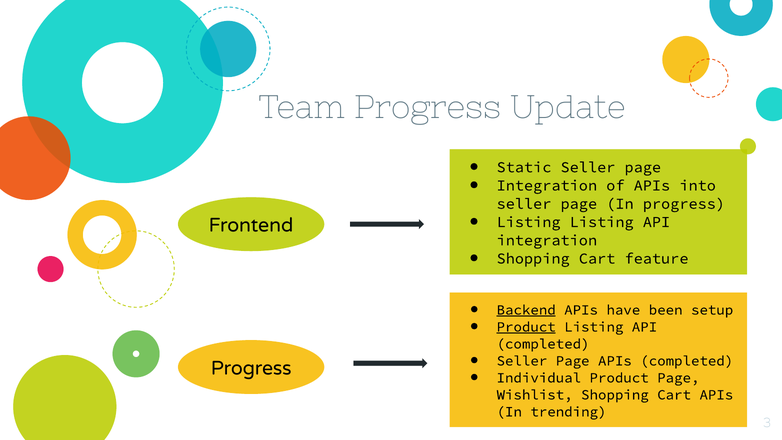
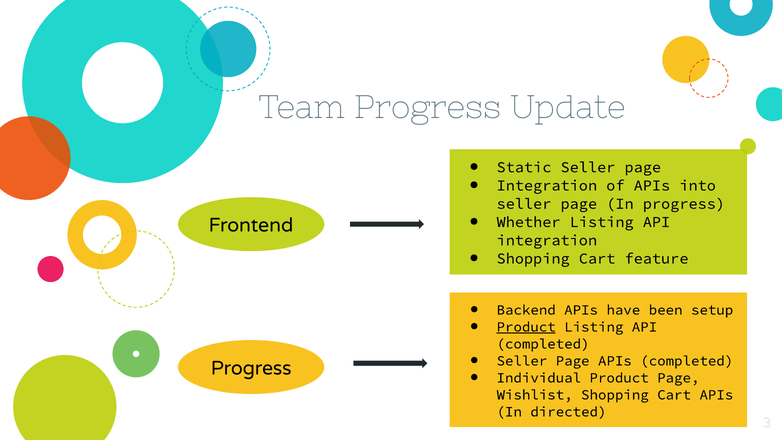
Listing: Listing -> Whether (529, 222)
Backend underline: present -> none (526, 310)
trending: trending -> directed (568, 412)
